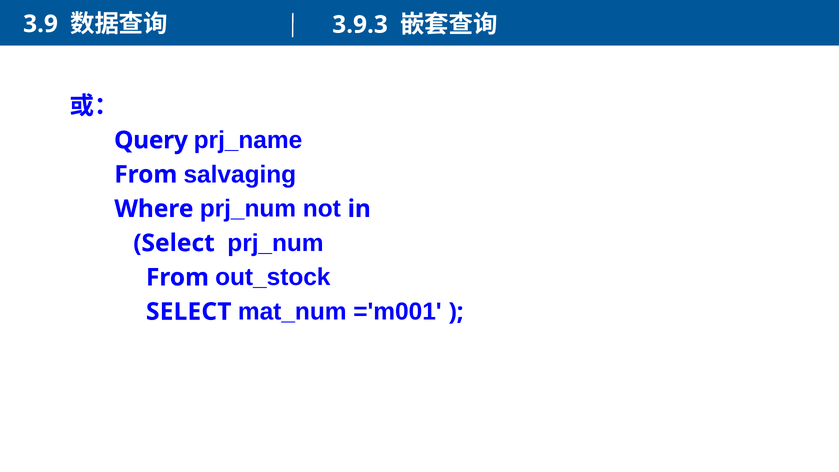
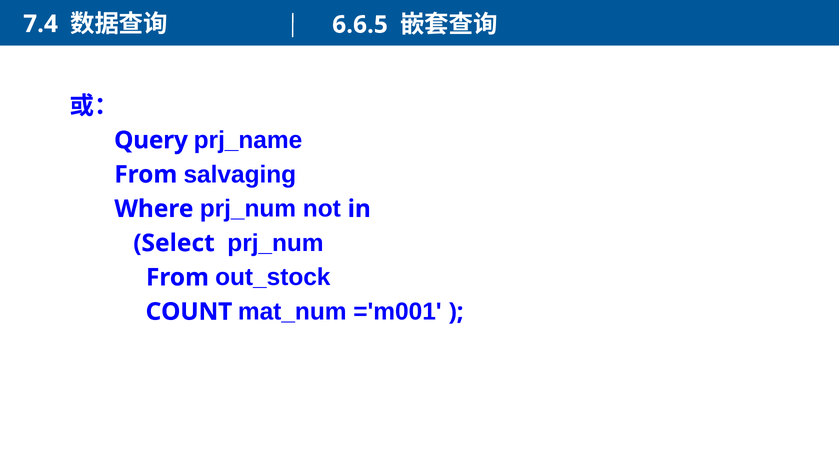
3.9: 3.9 -> 7.4 (41, 24)
3.9.3: 3.9.3 -> 6.6.5 (360, 25)
SELECT: SELECT -> COUNT (189, 312)
